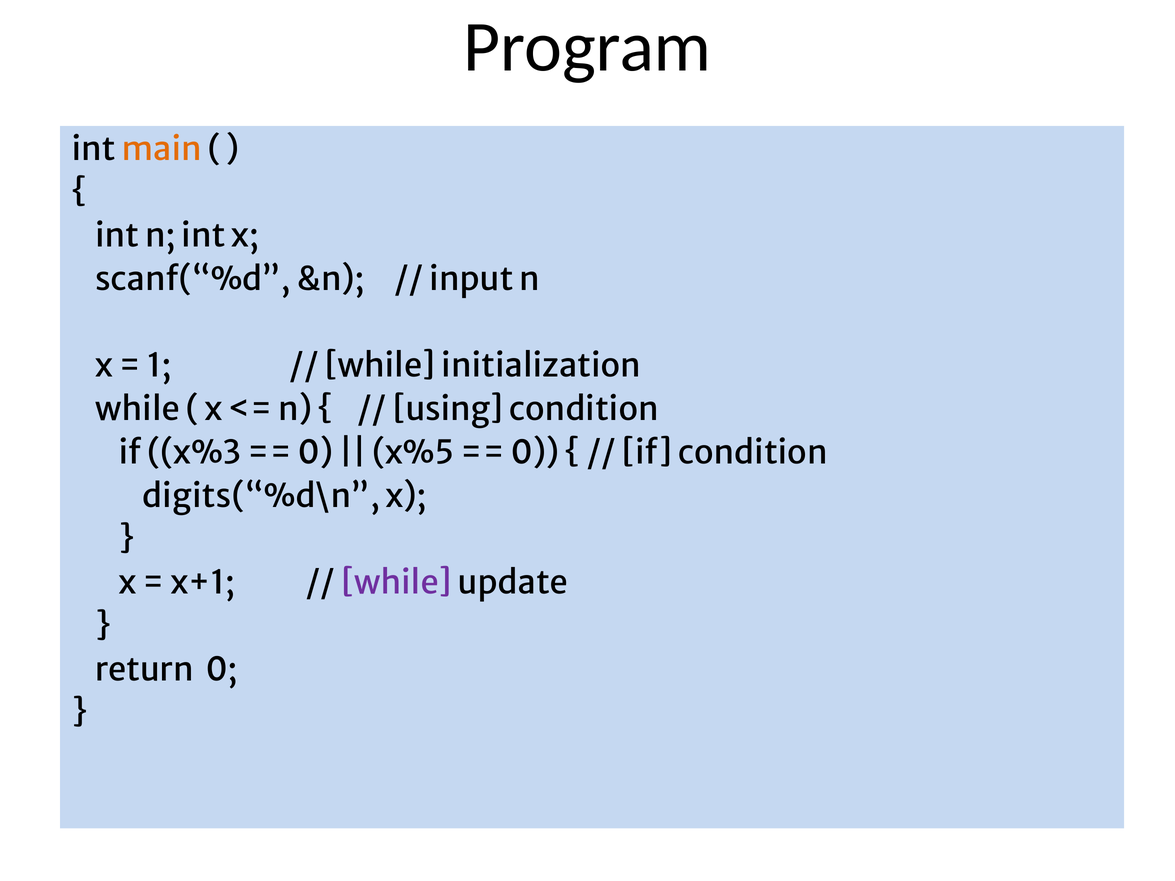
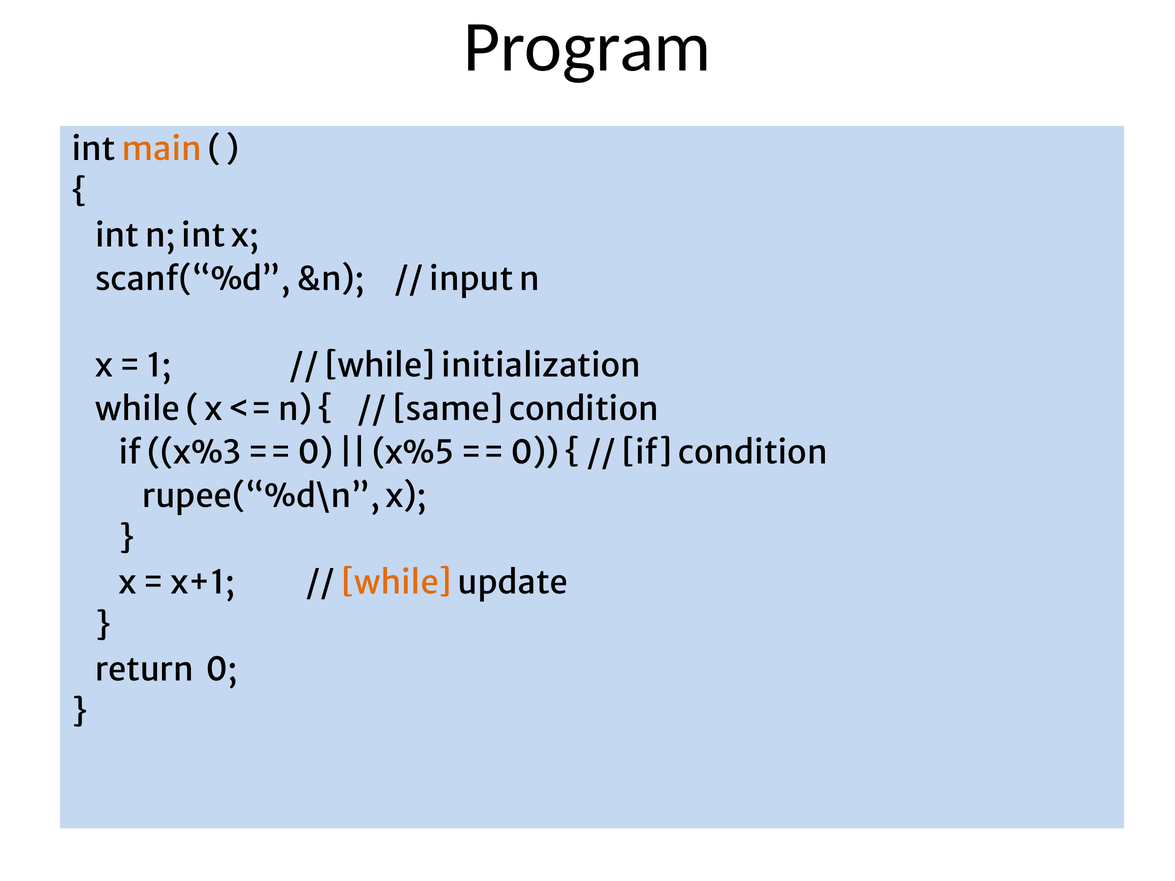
using: using -> same (448, 410)
digits(“%d\n: digits(“%d\n -> rupee(“%d\n (261, 496)
while colour: purple -> orange (397, 583)
